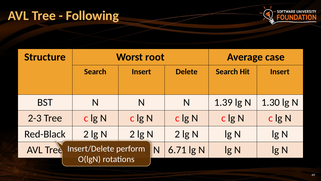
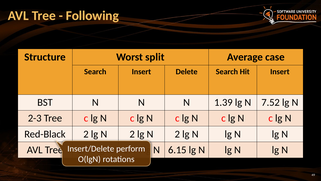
root: root -> split (155, 57)
1.30: 1.30 -> 7.52 (271, 102)
6.71: 6.71 -> 6.15 (177, 150)
